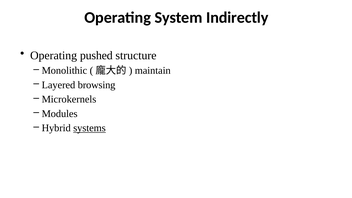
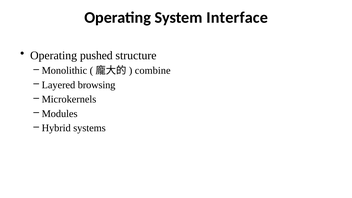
Indirectly: Indirectly -> Interface (237, 18)
maintain: maintain -> combine (153, 71)
systems underline: present -> none (89, 128)
